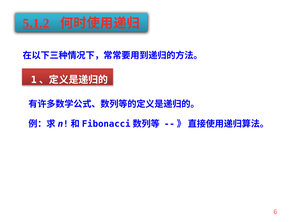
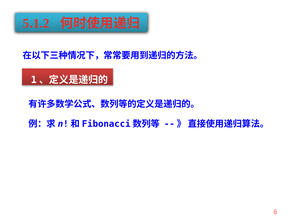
5.1.2 underline: present -> none (36, 23)
